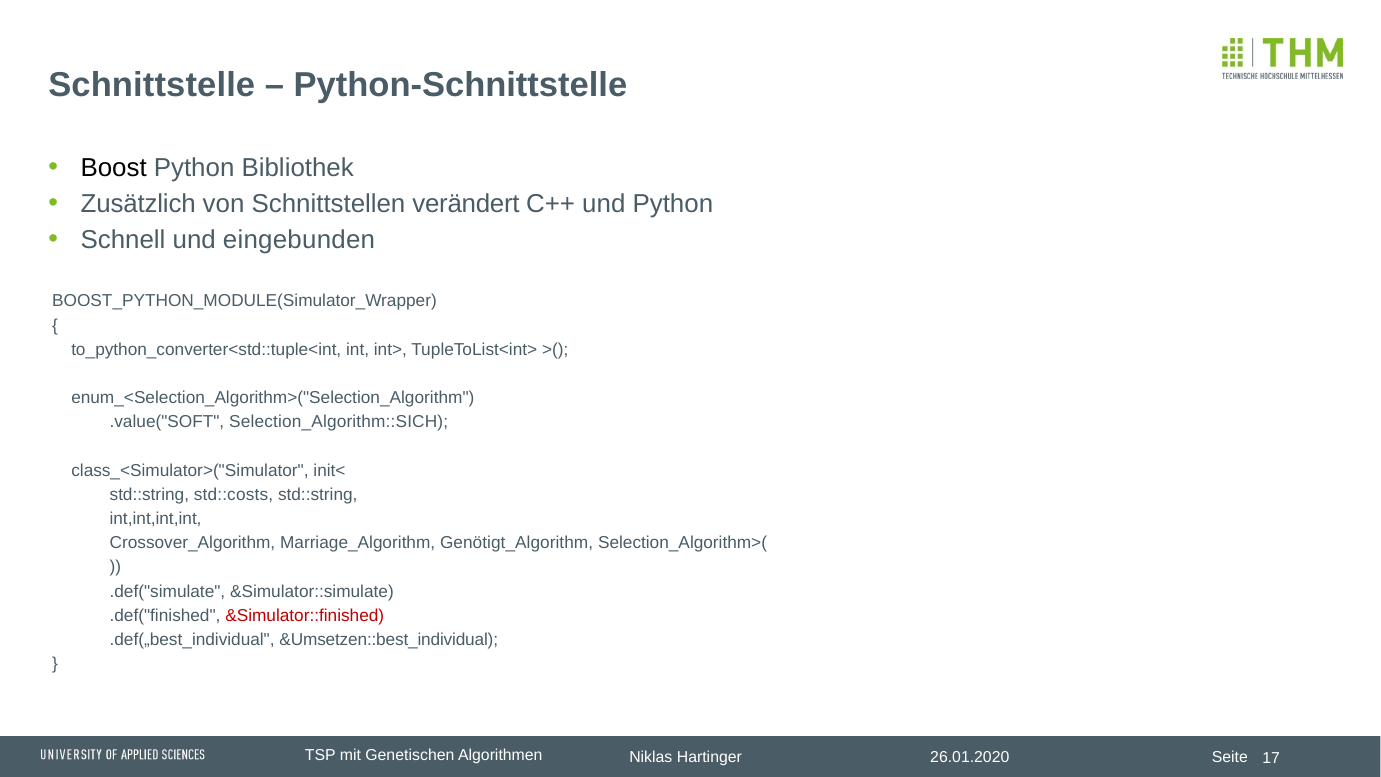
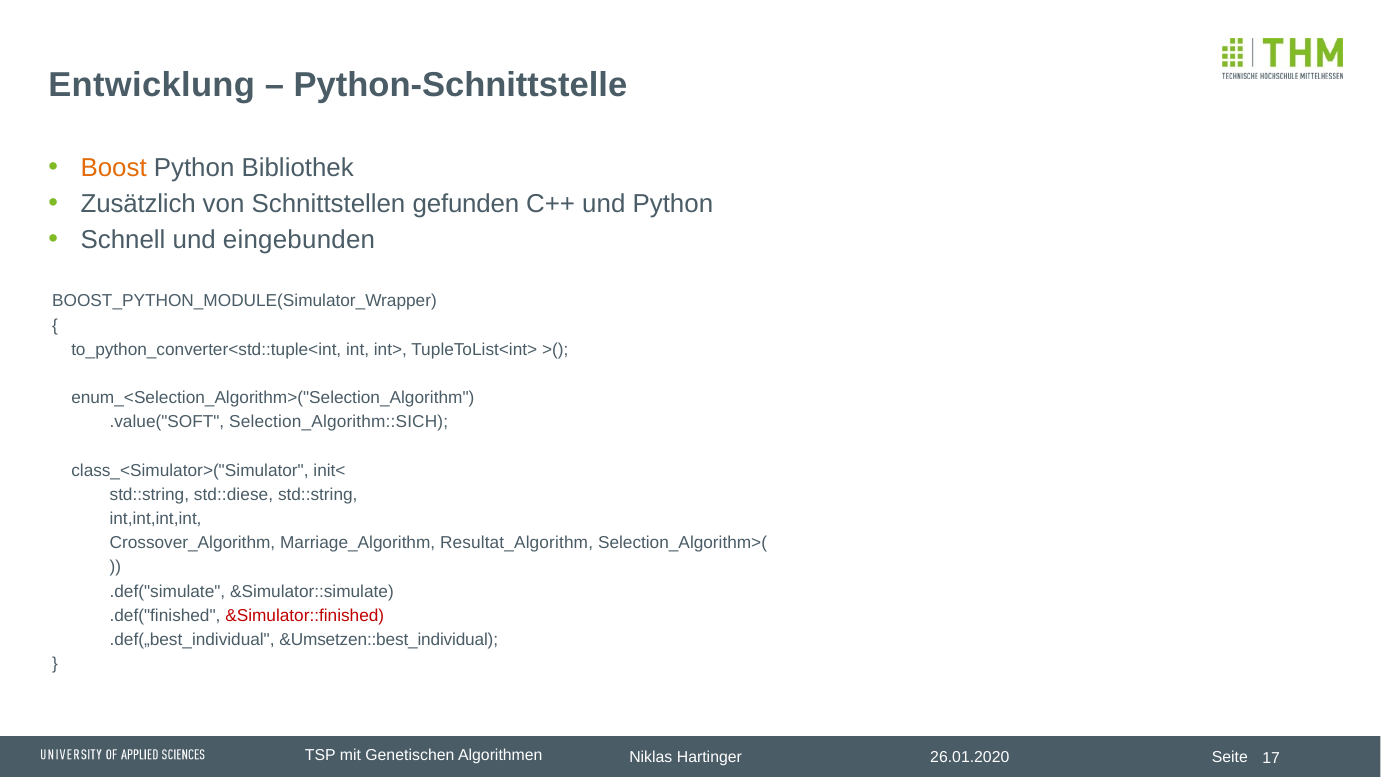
Schnittstelle: Schnittstelle -> Entwicklung (152, 85)
Boost colour: black -> orange (114, 168)
verändert: verändert -> gefunden (466, 204)
std::costs: std::costs -> std::diese (234, 495)
Genötigt_Algorithm: Genötigt_Algorithm -> Resultat_Algorithm (517, 543)
